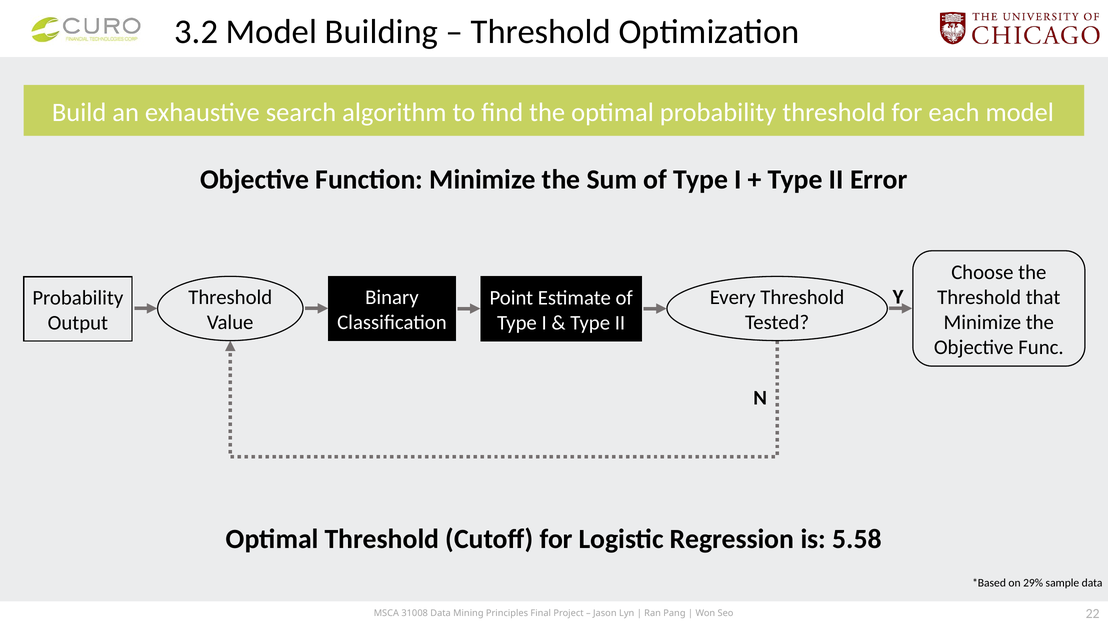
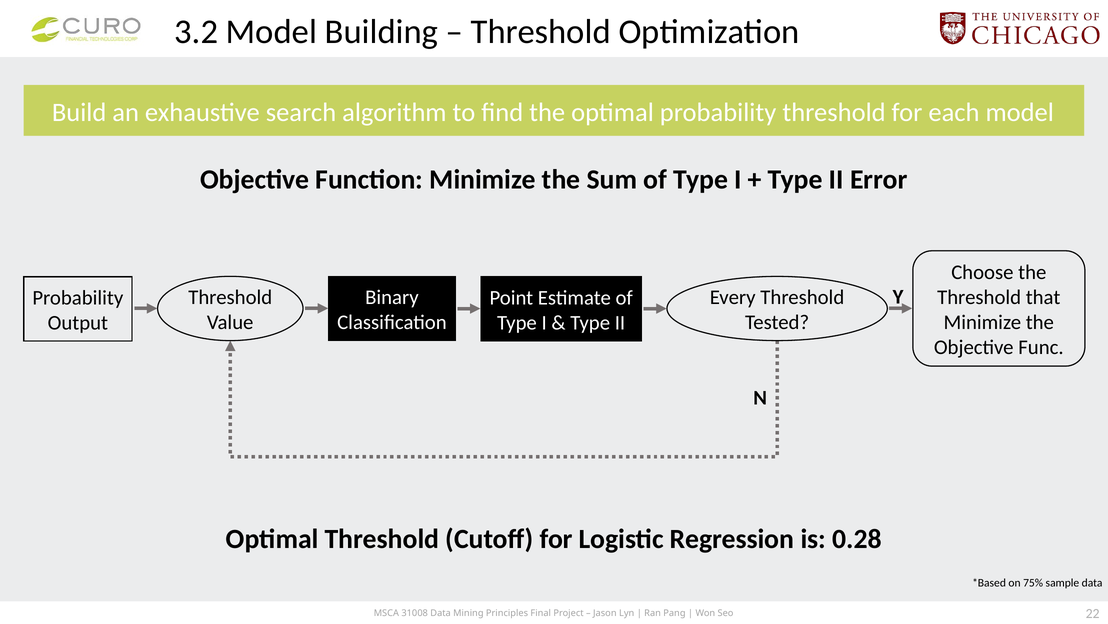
5.58: 5.58 -> 0.28 (857, 539)
29%: 29% -> 75% (1033, 582)
